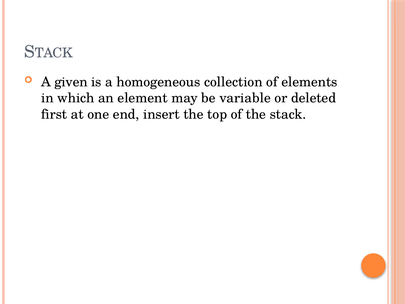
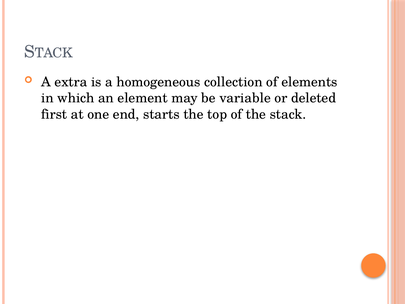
given: given -> extra (71, 82)
insert: insert -> starts (161, 114)
